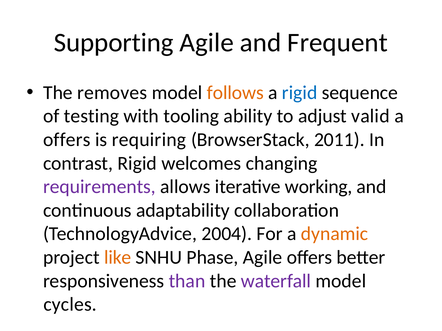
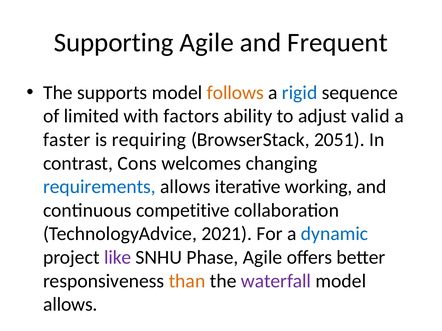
removes: removes -> supports (112, 93)
testing: testing -> limited (92, 116)
tooling: tooling -> factors (191, 116)
offers: offers -> faster (67, 140)
2011: 2011 -> 2051 (339, 140)
contrast Rigid: Rigid -> Cons (137, 163)
requirements colour: purple -> blue (99, 187)
adaptability: adaptability -> competitive (183, 211)
2004: 2004 -> 2021 (227, 234)
dynamic colour: orange -> blue (335, 234)
like colour: orange -> purple (118, 258)
than colour: purple -> orange (187, 281)
cycles: cycles -> allows (70, 305)
